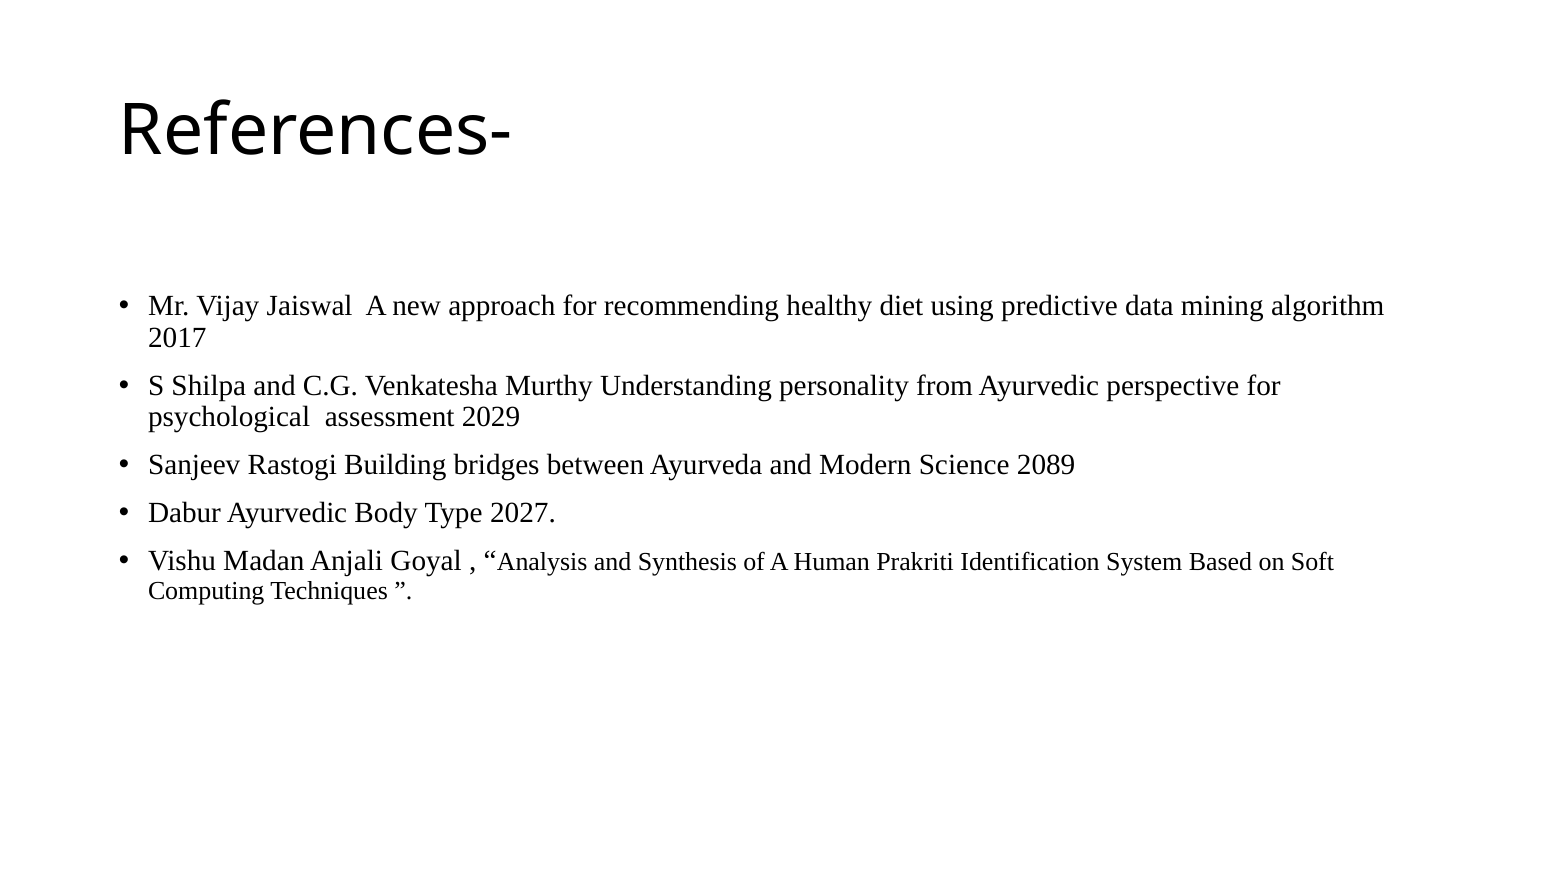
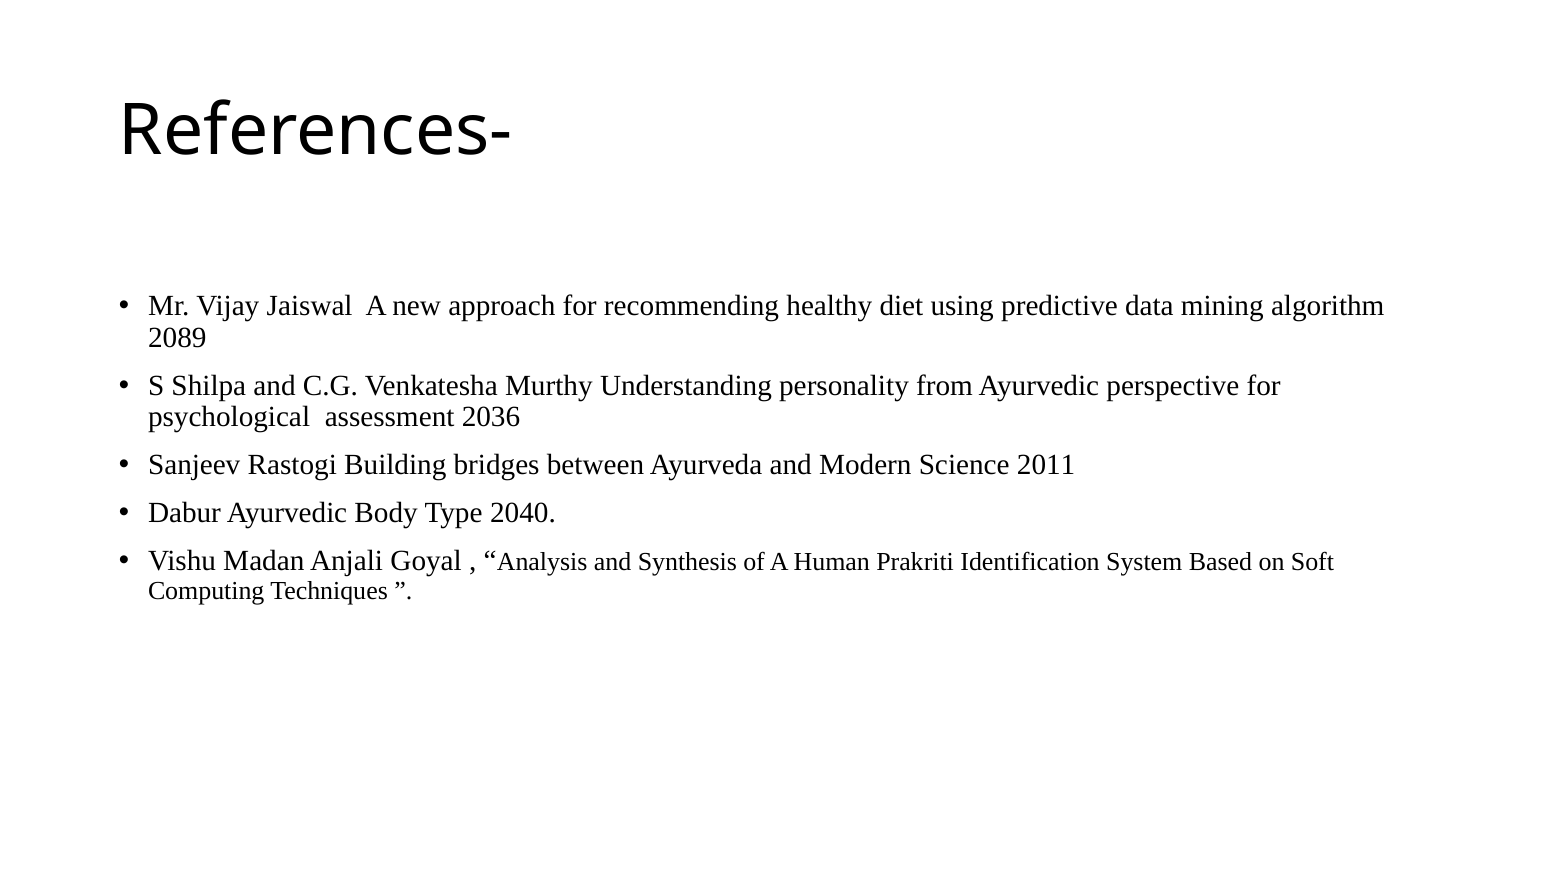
2017: 2017 -> 2089 (177, 338)
2029: 2029 -> 2036 (491, 417)
2089: 2089 -> 2011 (1046, 465)
2027: 2027 -> 2040 (523, 513)
